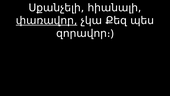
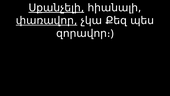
Սքանչելի underline: none -> present (56, 8)
